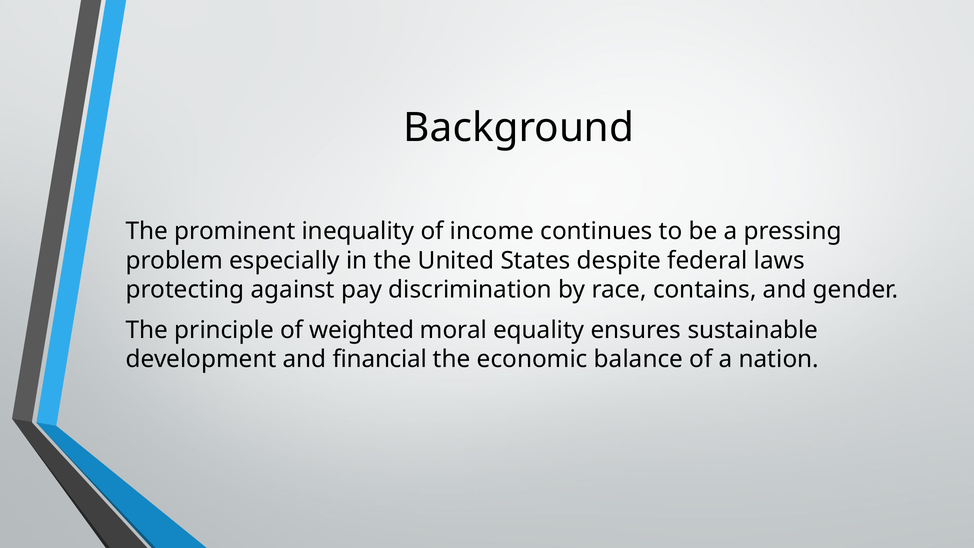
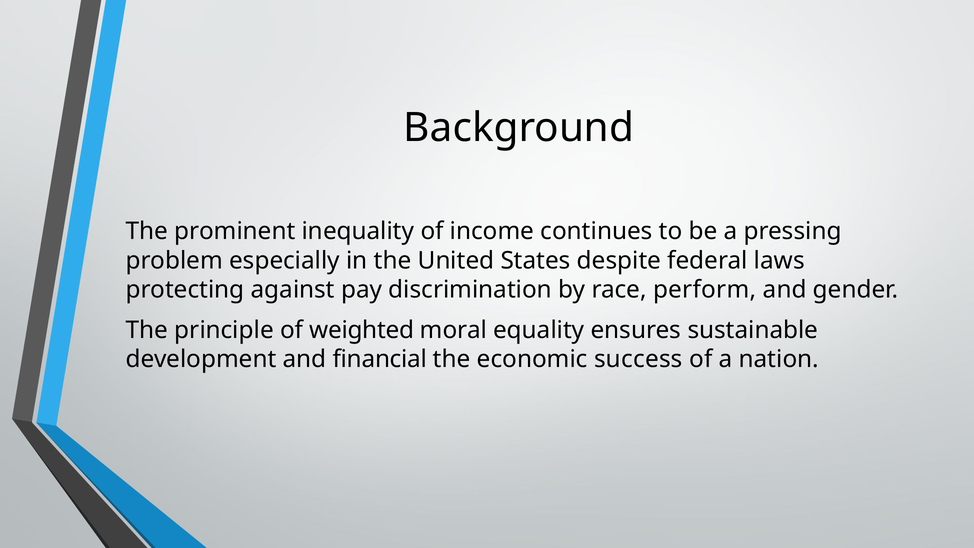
contains: contains -> perform (705, 290)
balance: balance -> success (638, 359)
